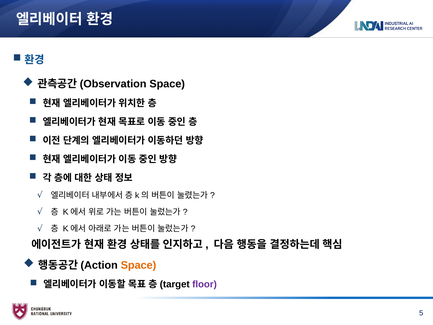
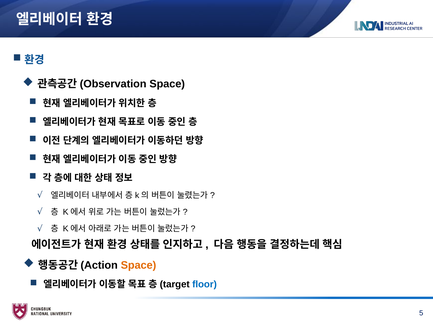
floor colour: purple -> blue (205, 284)
